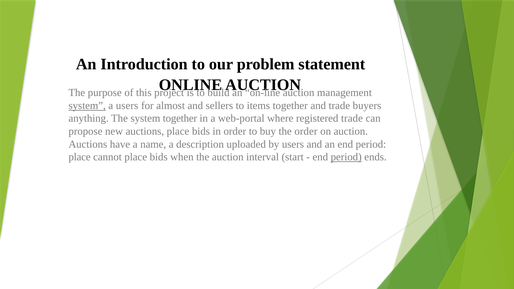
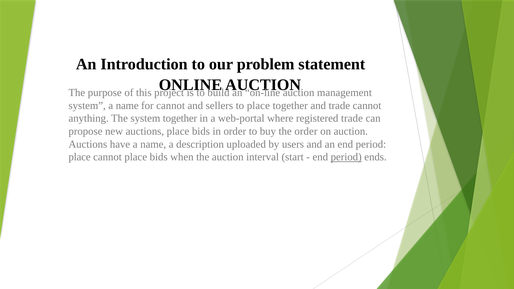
system underline: present -> none (87, 106)
users: users -> name (127, 106)
for almost: almost -> cannot (171, 106)
to items: items -> place (258, 106)
trade buyers: buyers -> cannot (367, 106)
